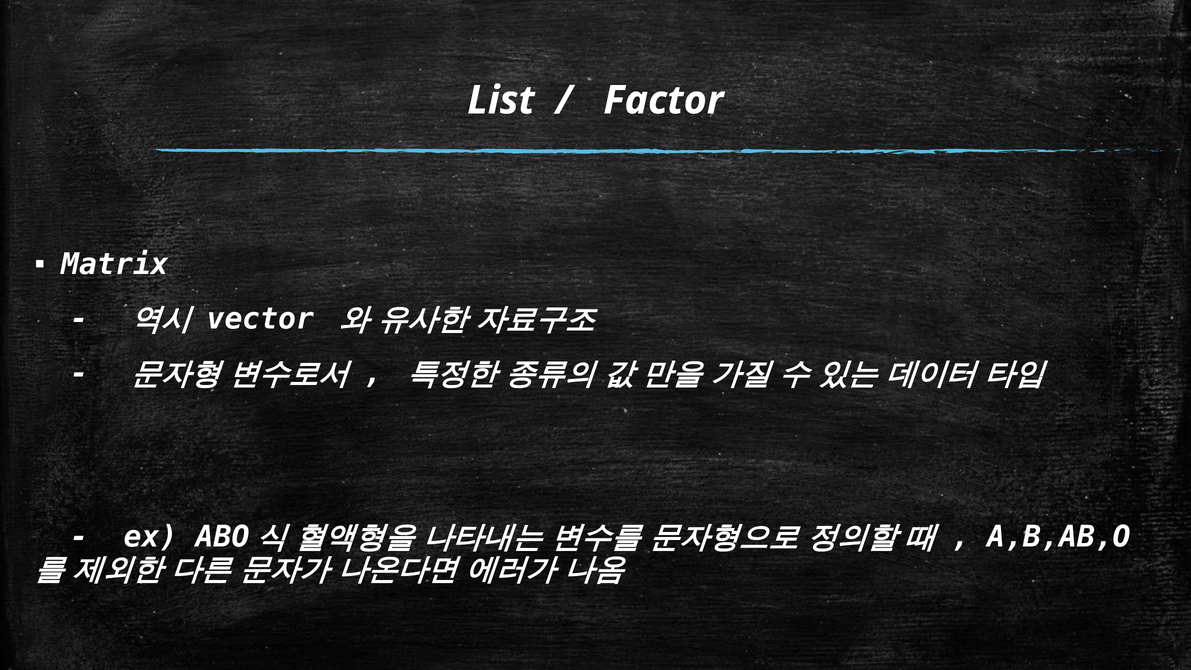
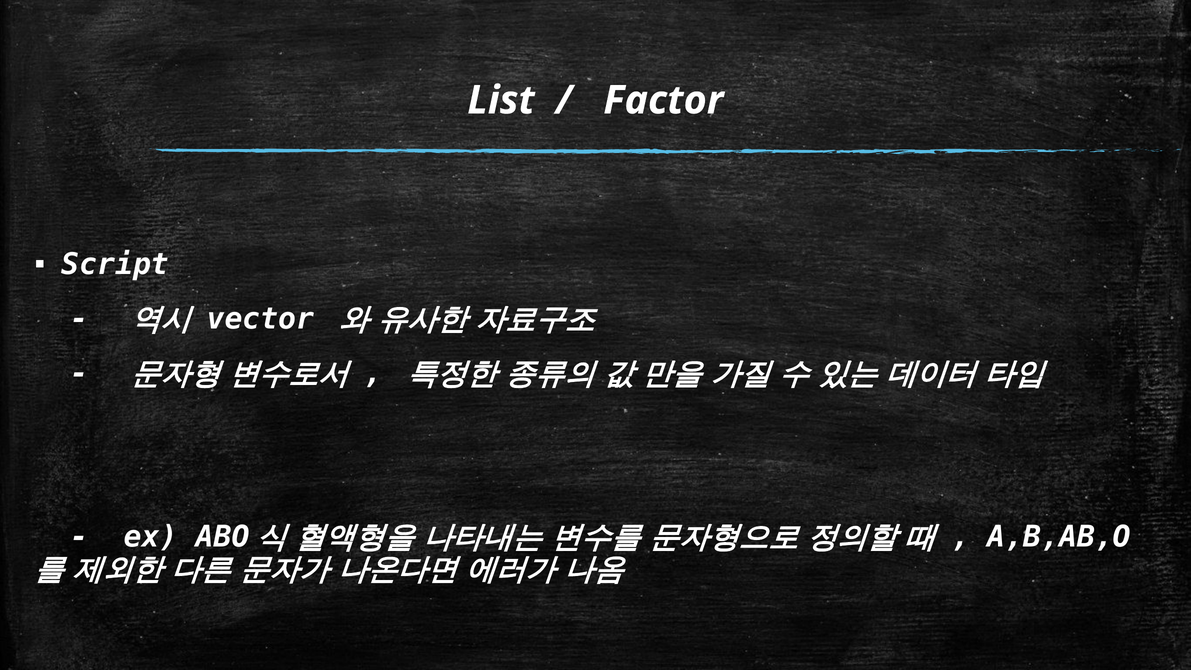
Matrix: Matrix -> Script (115, 265)
